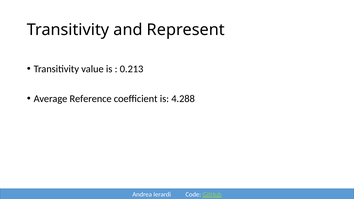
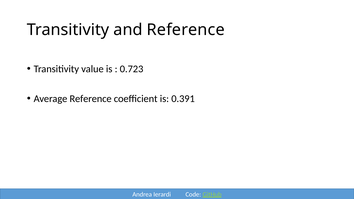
and Represent: Represent -> Reference (186, 30)
0.213: 0.213 -> 0.723 (132, 69)
4.288: 4.288 -> 0.391 (183, 99)
